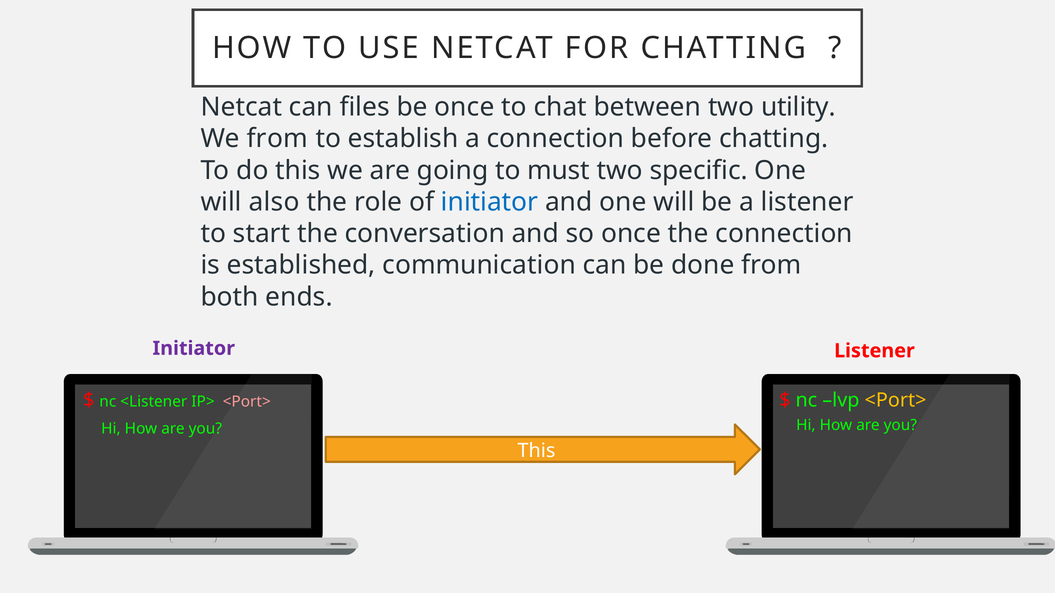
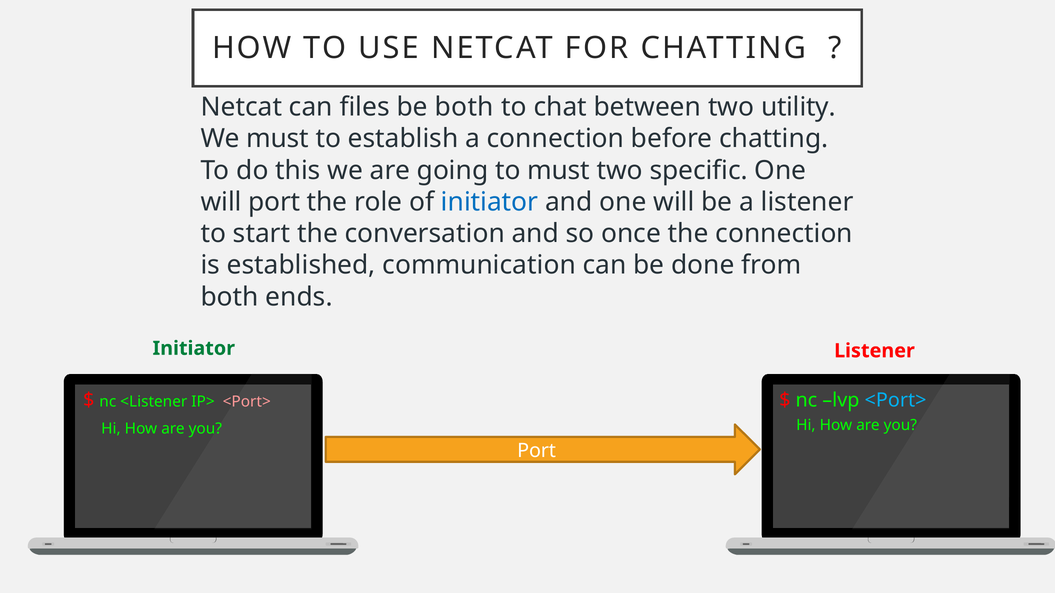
be once: once -> both (464, 107)
We from: from -> must (278, 139)
will also: also -> port (274, 202)
Initiator colour: purple -> green (194, 349)
<Port> colour: yellow -> light blue (896, 400)
This: This -> Port (537, 451)
